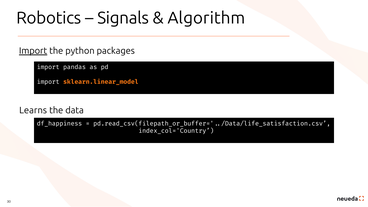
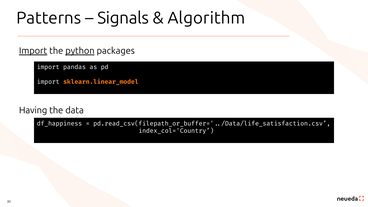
Robotics: Robotics -> Patterns (49, 18)
python underline: none -> present (80, 51)
Learns: Learns -> Having (33, 110)
